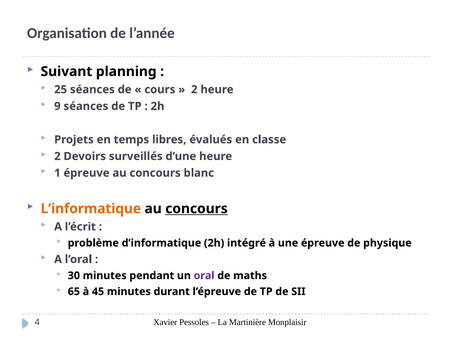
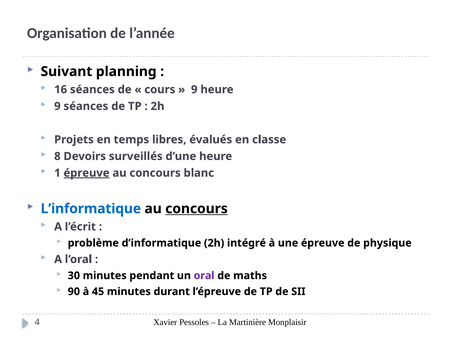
25: 25 -> 16 (61, 90)
2: 2 -> 9 (194, 90)
2: 2 -> 8 (57, 156)
épreuve underline: none -> present (87, 173)
L’informatique colour: orange -> blue (91, 209)
65: 65 -> 90 (74, 292)
